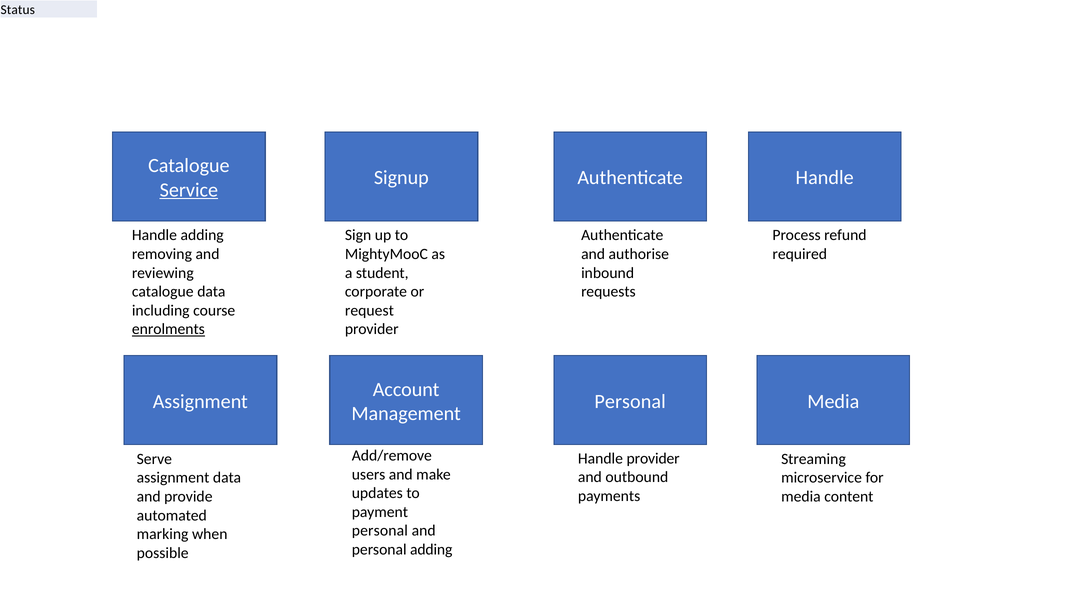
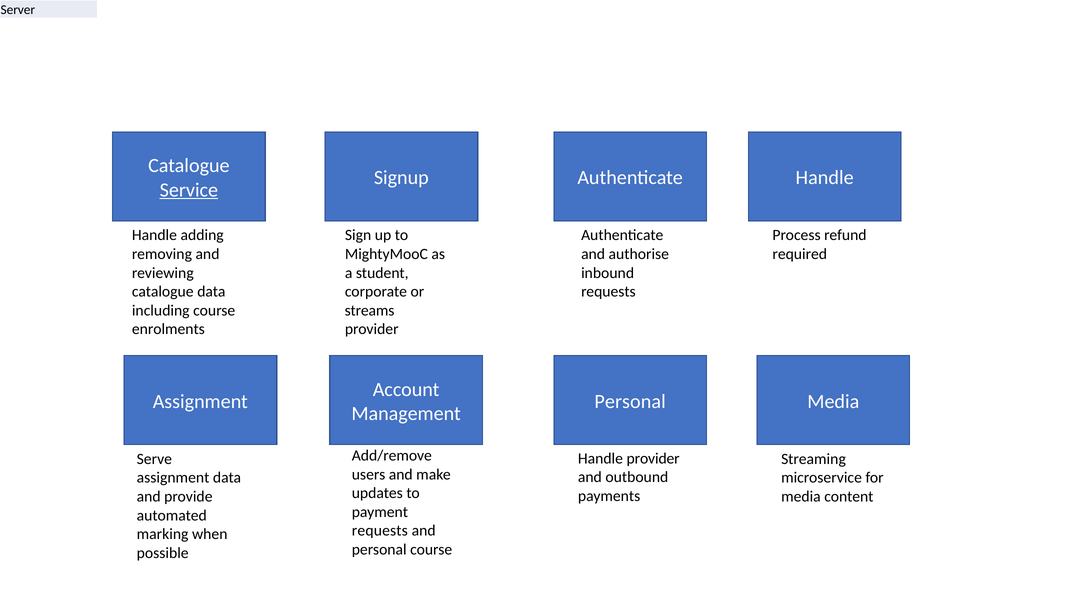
Status: Status -> Server (18, 10)
request: request -> streams (370, 310)
enrolments underline: present -> none (168, 329)
personal: personal -> requests (380, 530)
personal adding: adding -> course (431, 549)
